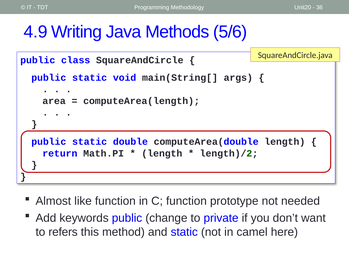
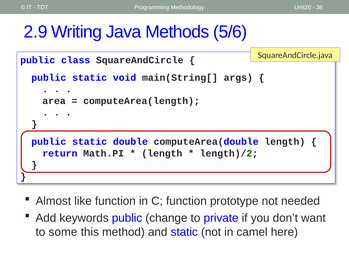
4.9: 4.9 -> 2.9 (36, 32)
refers: refers -> some (63, 232)
